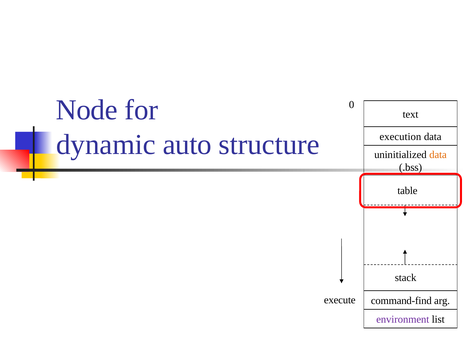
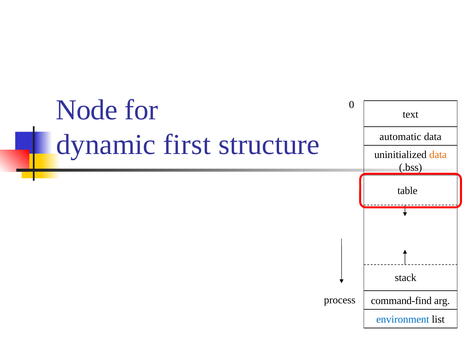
auto: auto -> first (187, 145)
execution: execution -> automatic (400, 137)
execute: execute -> process (340, 301)
environment colour: purple -> blue (403, 320)
